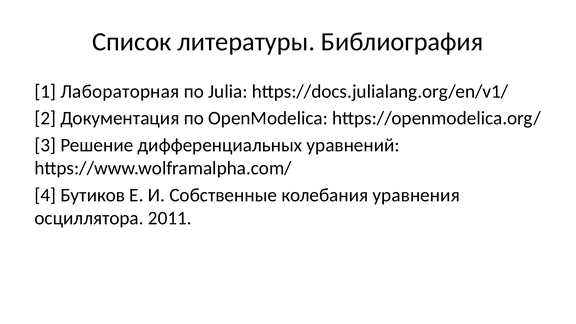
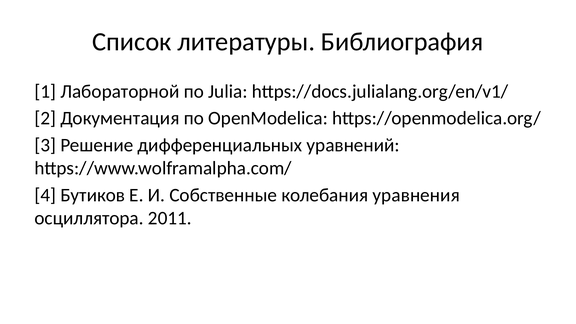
Лабораторная: Лабораторная -> Лабораторной (120, 91)
